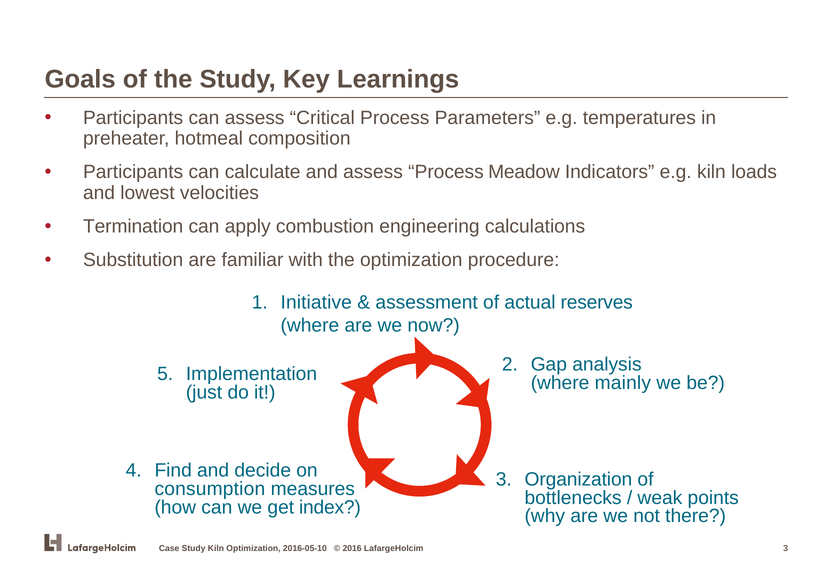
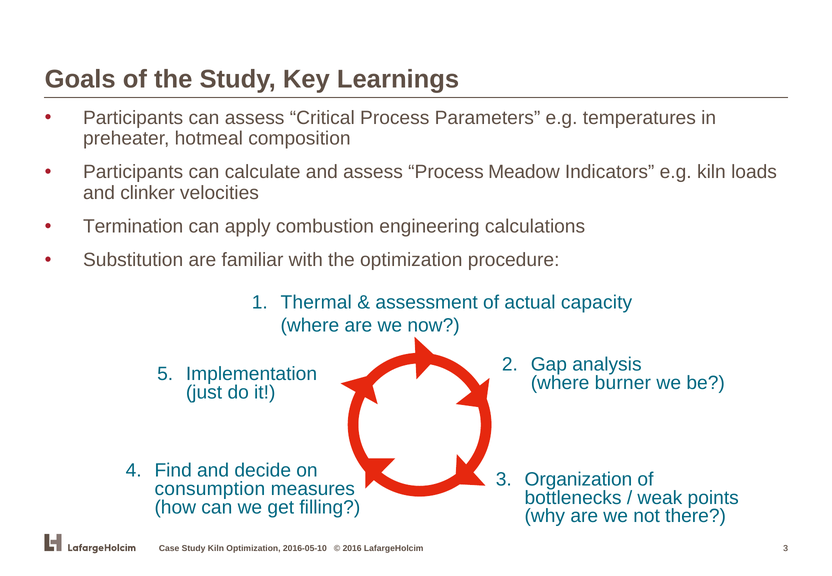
lowest: lowest -> clinker (148, 193)
Initiative: Initiative -> Thermal (316, 302)
reserves: reserves -> capacity (597, 302)
mainly: mainly -> burner (623, 383)
index: index -> filling (330, 507)
